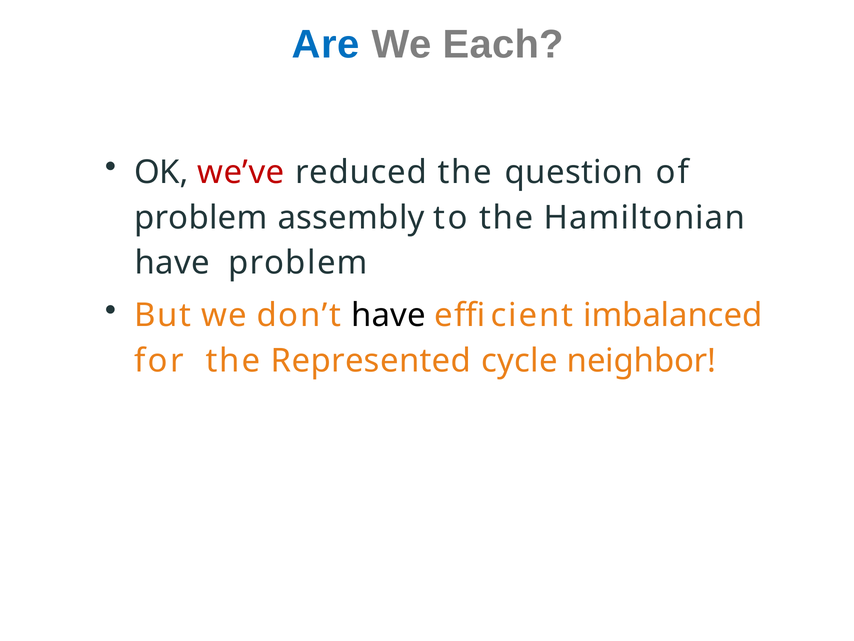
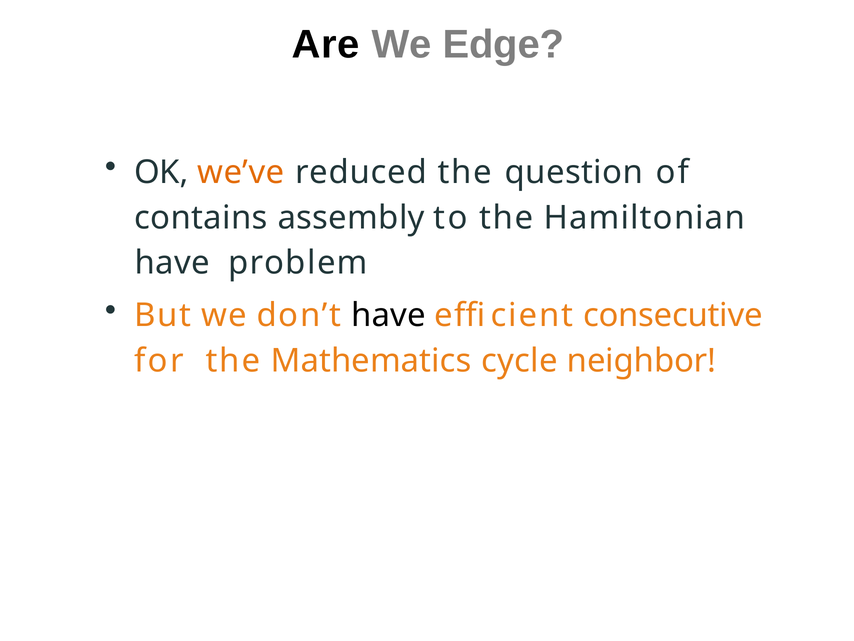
Are colour: blue -> black (326, 45)
Each: Each -> Edge (503, 45)
we’ve colour: red -> orange (241, 172)
problem: problem -> contains (201, 218)
imbalanced: imbalanced -> consecutive (673, 316)
Represented: Represented -> Mathematics (371, 361)
